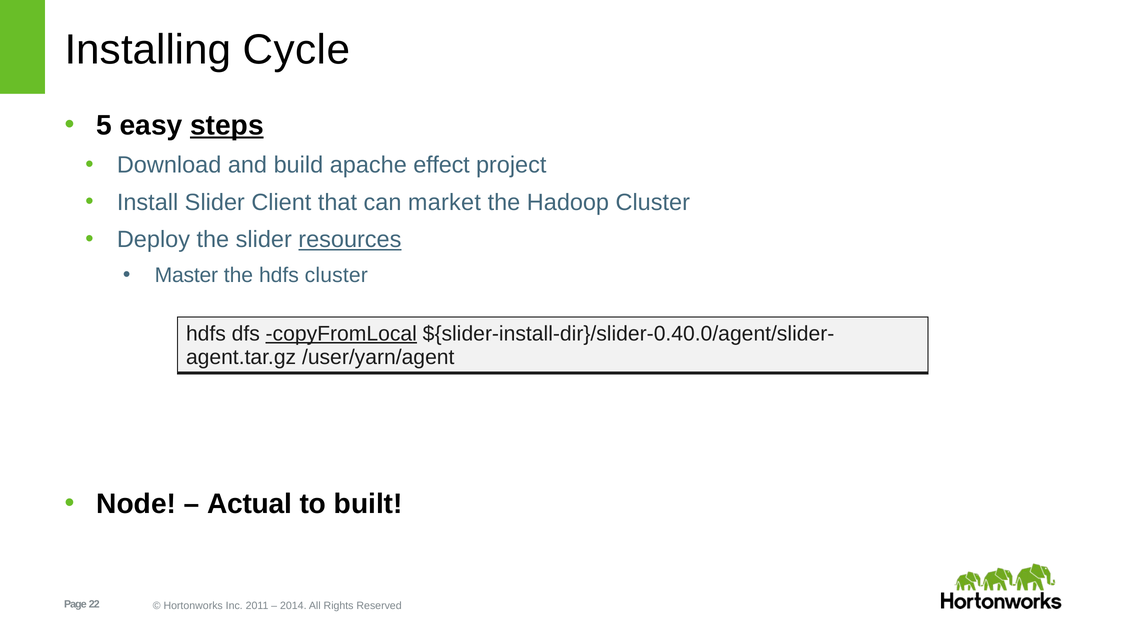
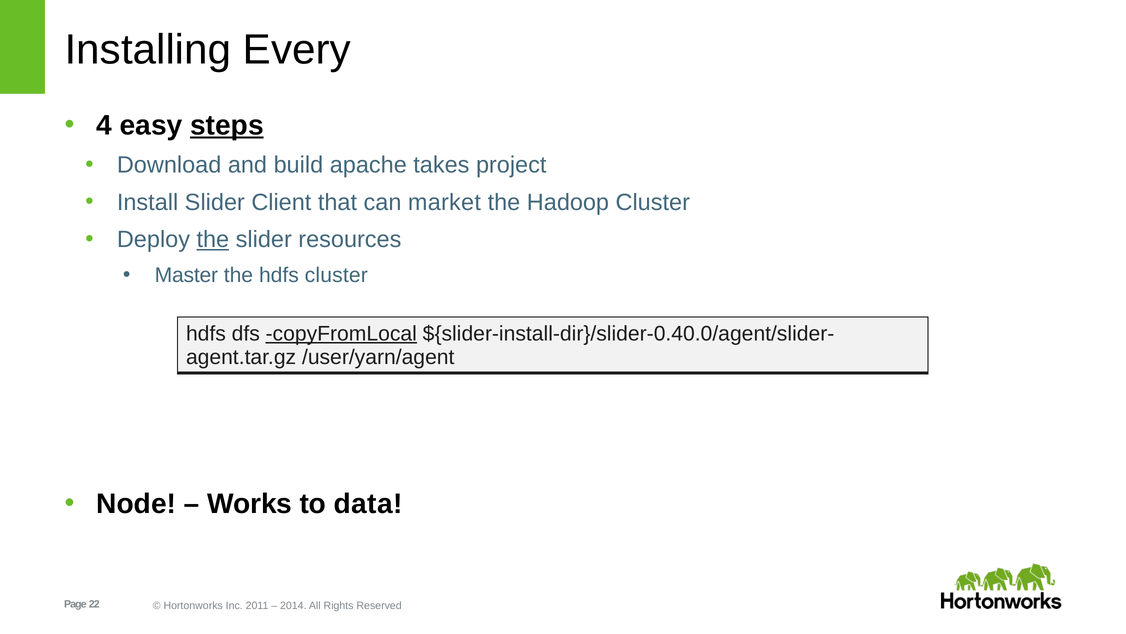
Cycle: Cycle -> Every (297, 50)
5: 5 -> 4 (104, 125)
effect: effect -> takes (441, 165)
the underline: none -> present (213, 240)
resources underline: present -> none (350, 240)
Actual: Actual -> Works (250, 504)
built: built -> data (368, 504)
